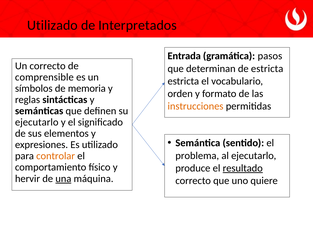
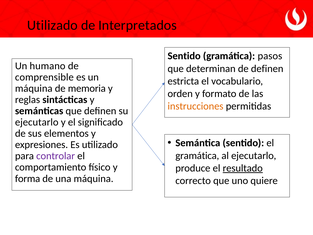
Entrada: Entrada -> Sentido (184, 56)
Un correcto: correcto -> humano (48, 66)
de estricta: estricta -> definen (267, 68)
símbolos: símbolos -> máquina (34, 88)
problema: problema -> gramática (197, 155)
controlar colour: orange -> purple (56, 156)
hervir: hervir -> forma (28, 178)
una underline: present -> none (63, 178)
